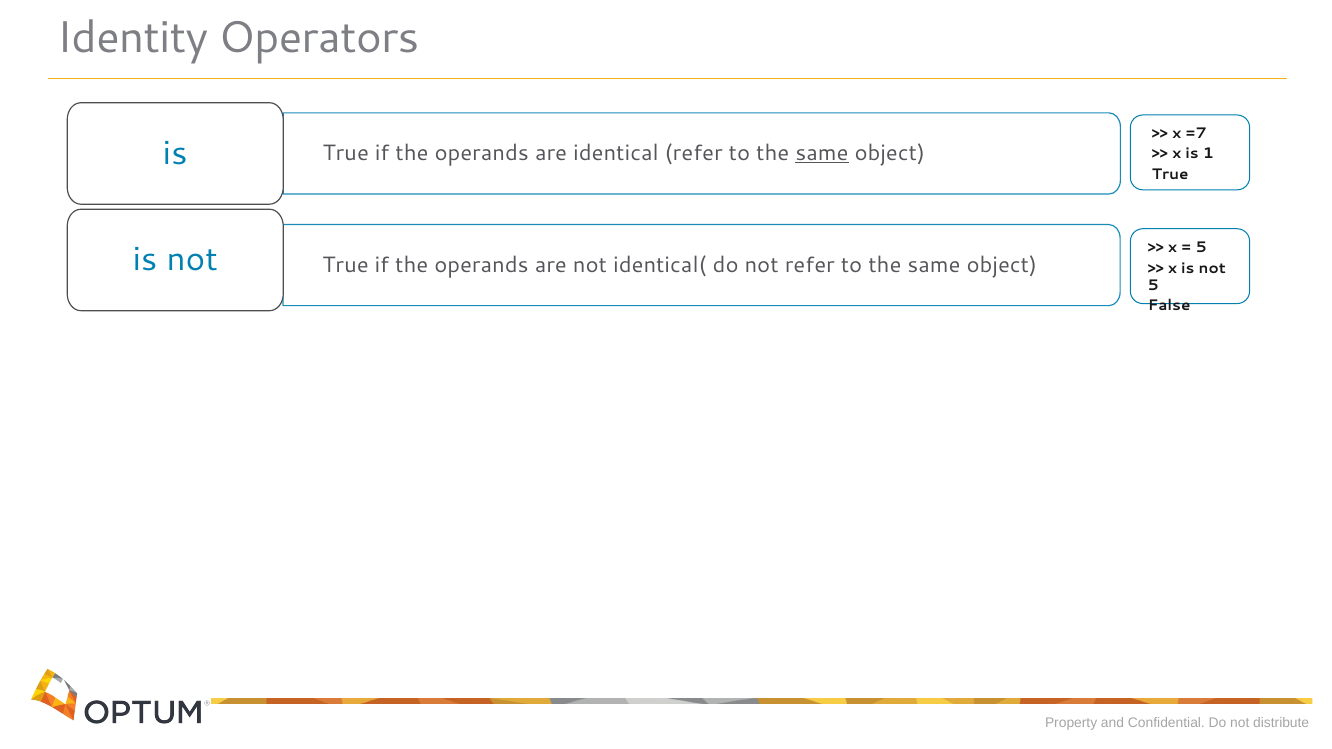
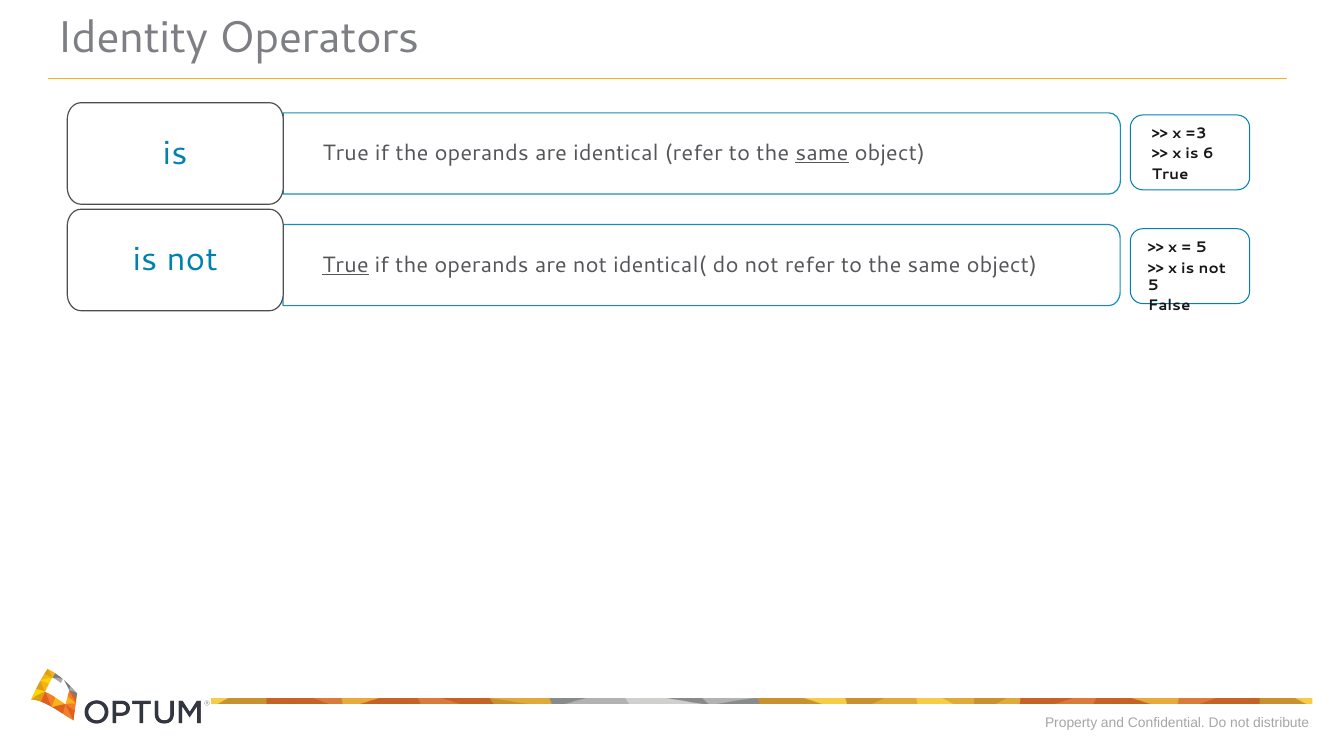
=7: =7 -> =3 (1196, 133)
1: 1 -> 6 (1208, 154)
True underline: none -> present (346, 265)
